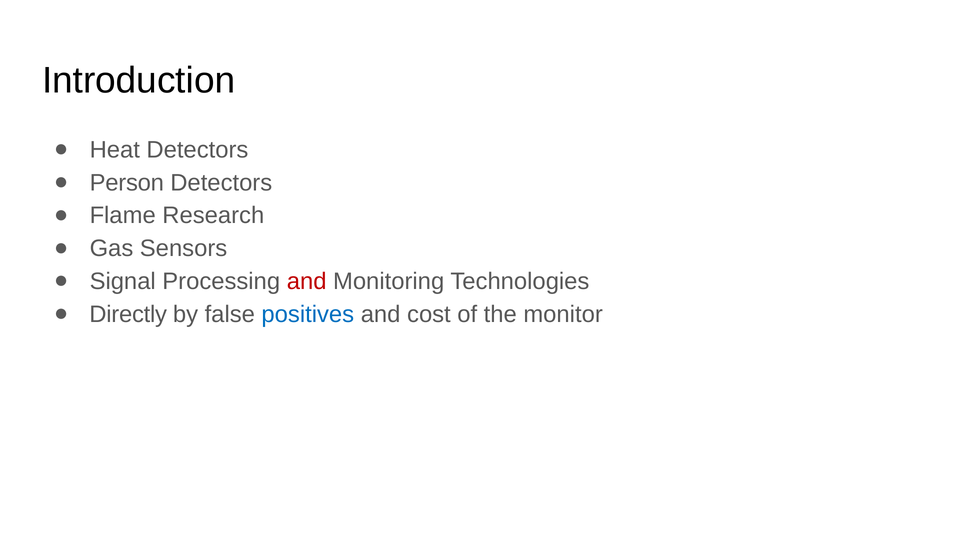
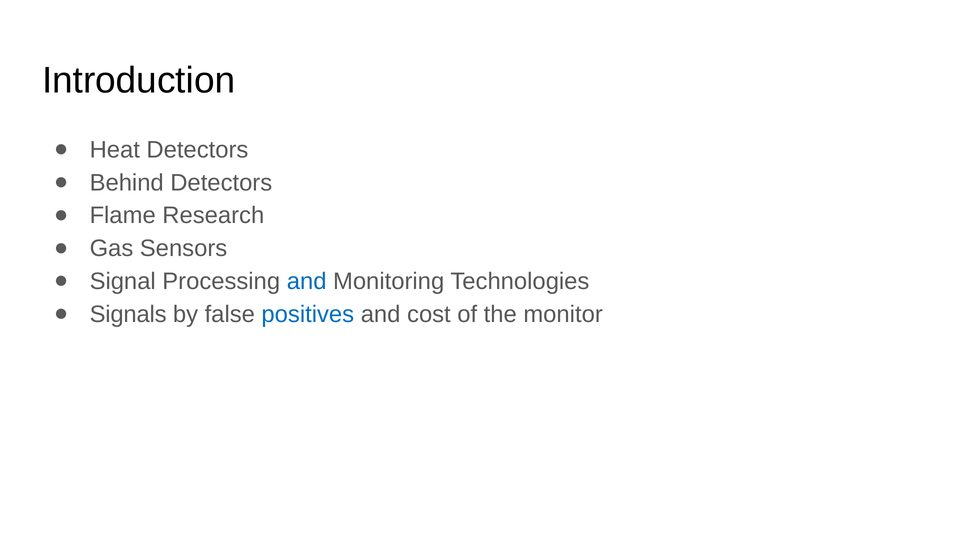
Person: Person -> Behind (127, 183)
and colour: red -> blue (307, 281)
Directly: Directly -> Signals (128, 314)
